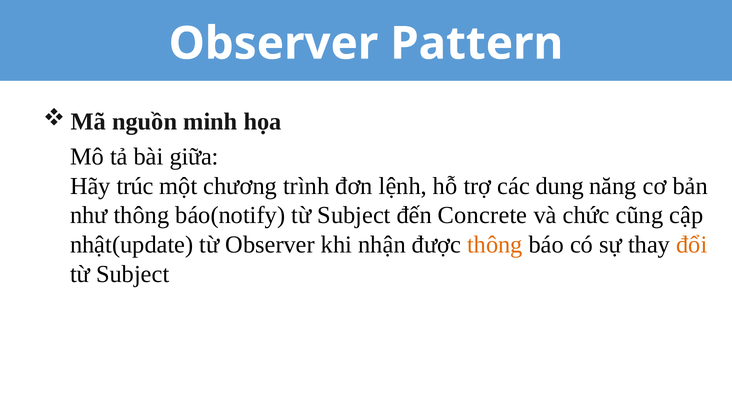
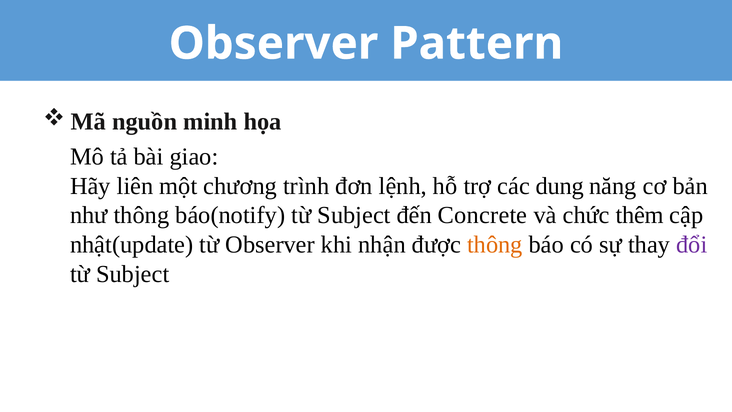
giữa: giữa -> giao (194, 157)
trúc: trúc -> liên (135, 186)
cũng: cũng -> thêm (640, 215)
đổi colour: orange -> purple (692, 245)
